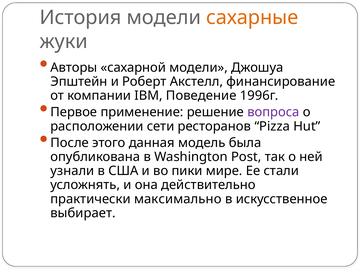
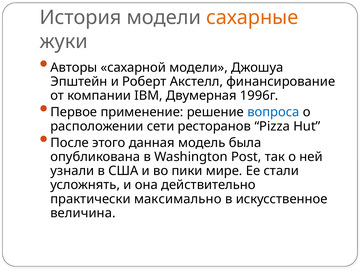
Поведение: Поведение -> Двумерная (201, 96)
вопроса colour: purple -> blue (273, 112)
выбирает: выбирает -> величина (83, 213)
